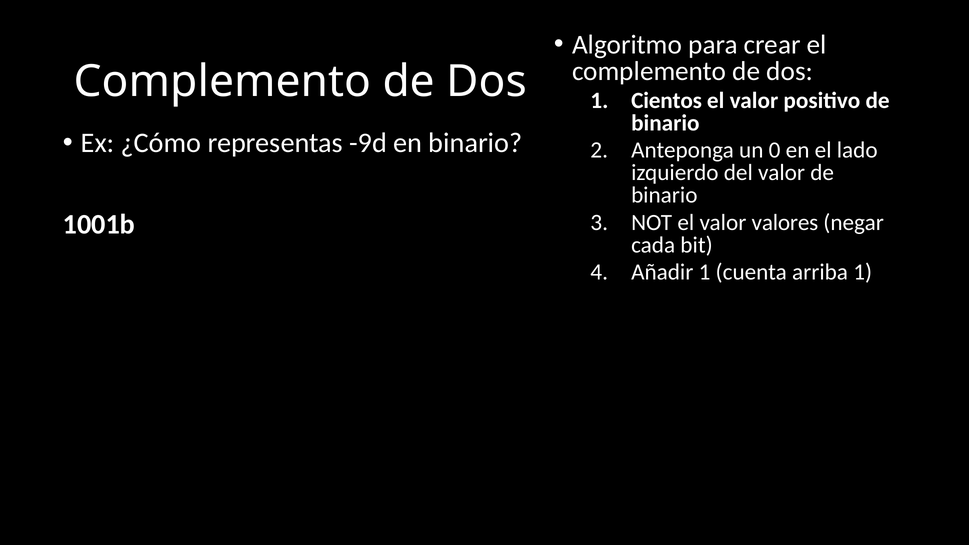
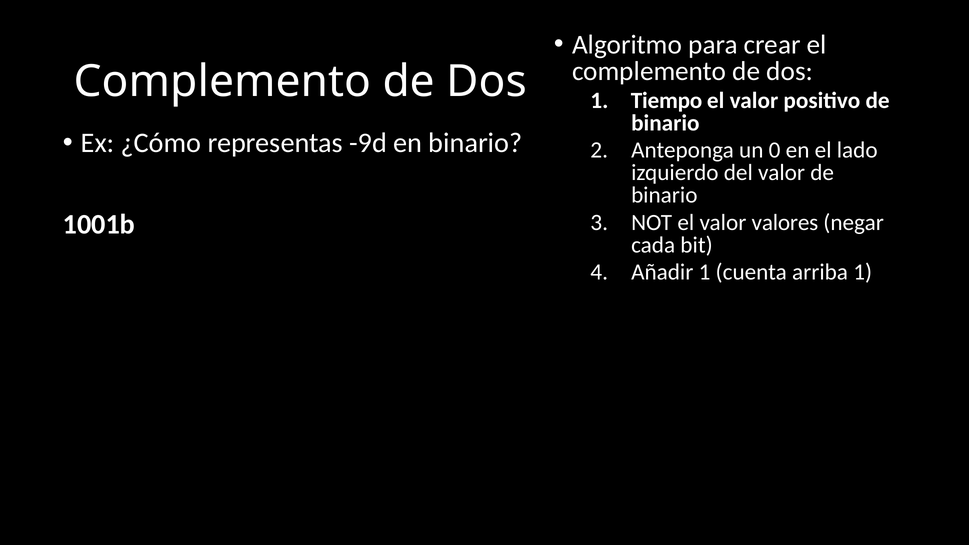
Cientos: Cientos -> Tiempo (667, 101)
